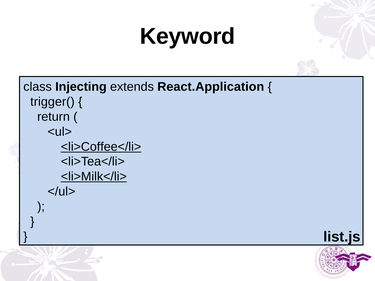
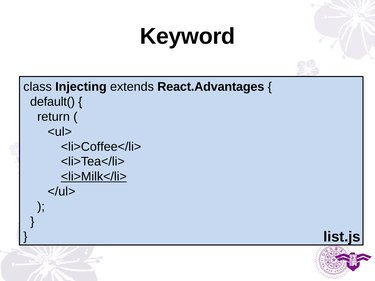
React.Application: React.Application -> React.Advantages (211, 87)
trigger(: trigger( -> default( (53, 102)
<li>Coffee</li> underline: present -> none (101, 147)
